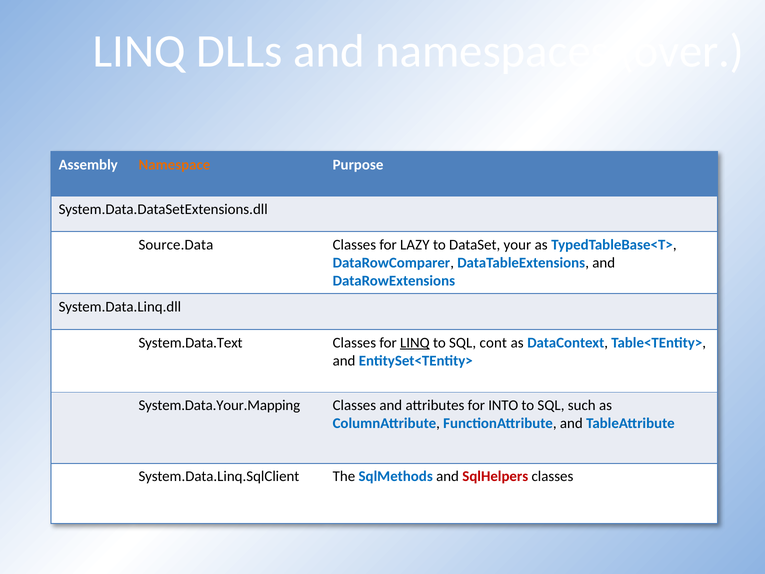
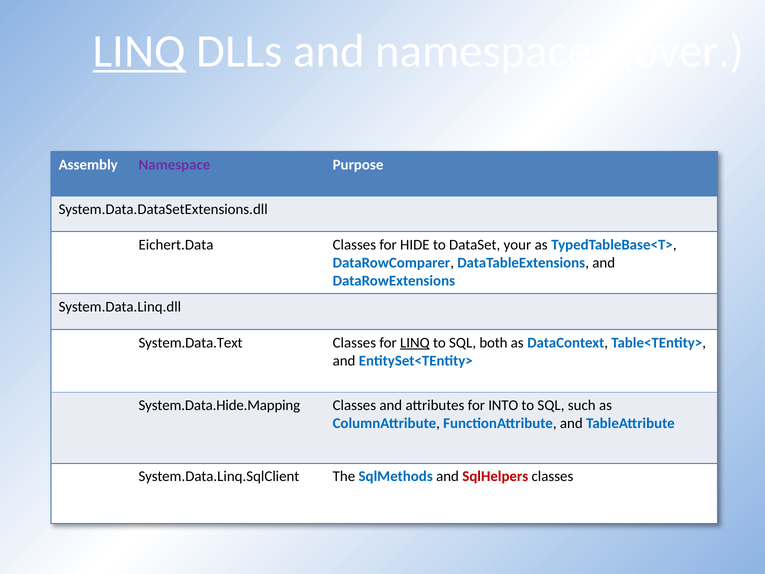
LINQ underline: none -> present (139, 51)
Namespace colour: orange -> purple (174, 165)
Source.Data: Source.Data -> Eichert.Data (176, 245)
LAZY: LAZY -> HIDE (415, 245)
cont: cont -> both (493, 343)
System.Data.Your.Mapping: System.Data.Your.Mapping -> System.Data.Hide.Mapping (219, 405)
